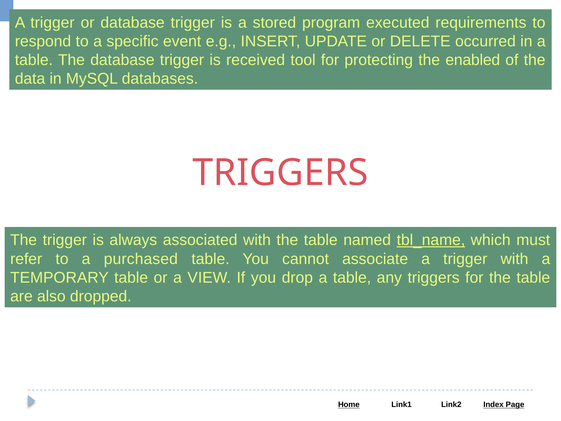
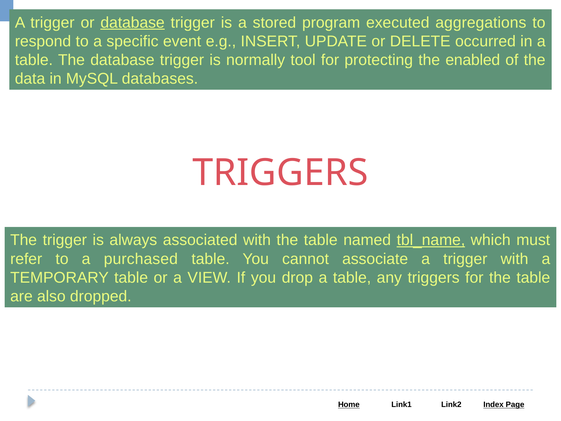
database underline: none -> present (133, 23)
requirements: requirements -> aggregations (481, 23)
received: received -> normally (256, 60)
